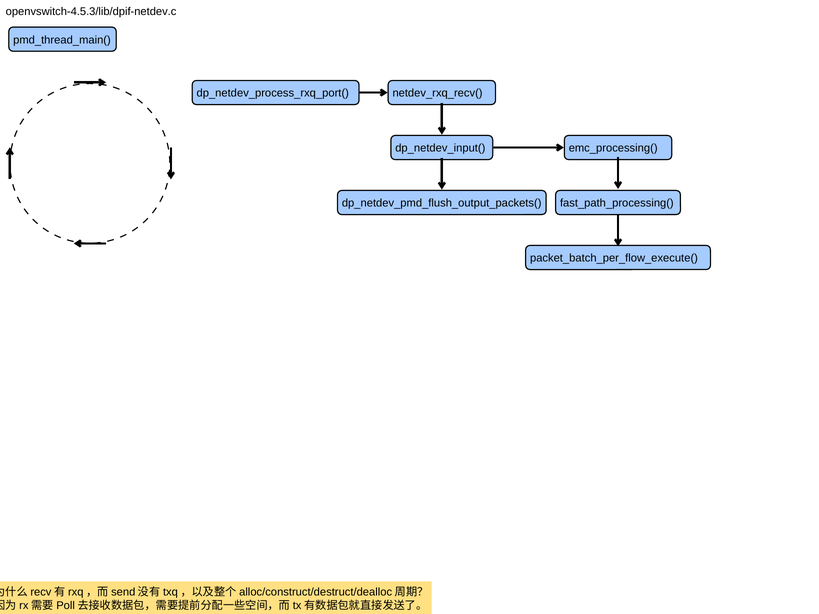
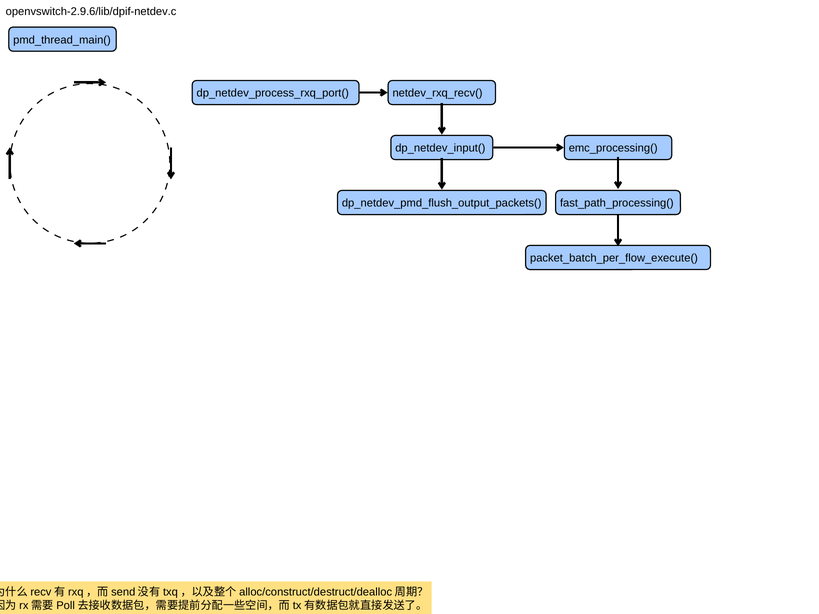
openvswitch-4.5.3/lib/dpif-netdev.c: openvswitch-4.5.3/lib/dpif-netdev.c -> openvswitch-2.9.6/lib/dpif-netdev.c (91, 11)
